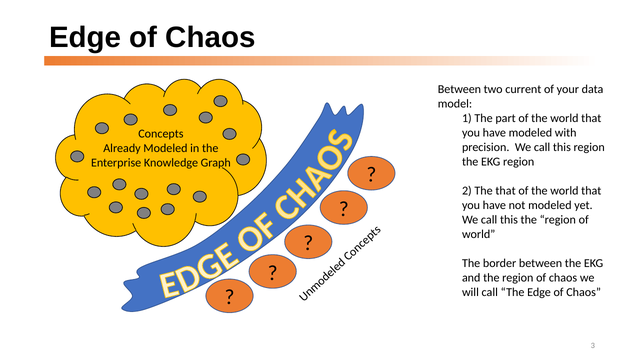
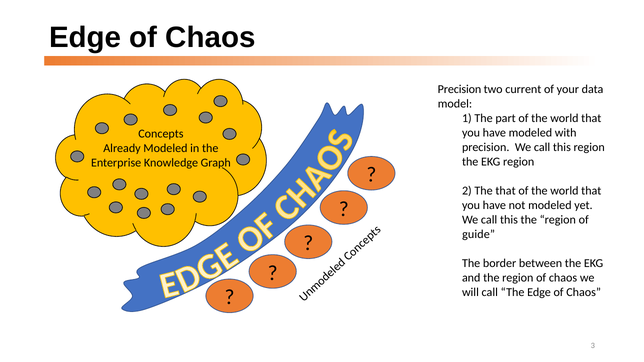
Between: Between -> Precision (459, 90)
world: world -> guide (479, 234)
